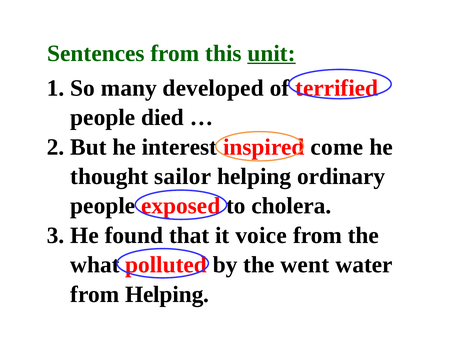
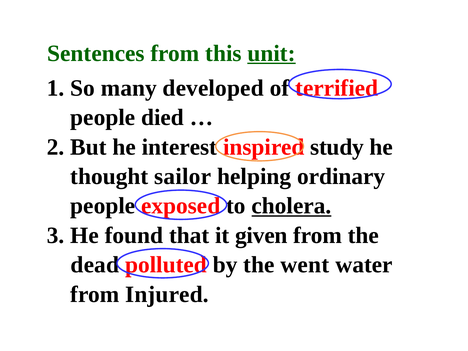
come: come -> study (337, 147)
cholera underline: none -> present (291, 206)
voice: voice -> given (261, 235)
what: what -> dead (95, 265)
from Helping: Helping -> Injured (167, 294)
